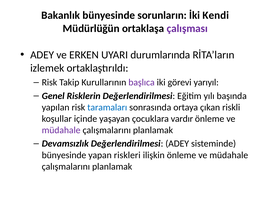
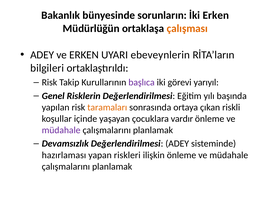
İki Kendi: Kendi -> Erken (216, 15)
çalışması colour: purple -> orange (187, 28)
durumlarında: durumlarında -> ebeveynlerin (160, 55)
izlemek: izlemek -> bilgileri (47, 68)
taramaları colour: blue -> orange (107, 107)
bünyesinde: bünyesinde -> hazırlaması (64, 155)
